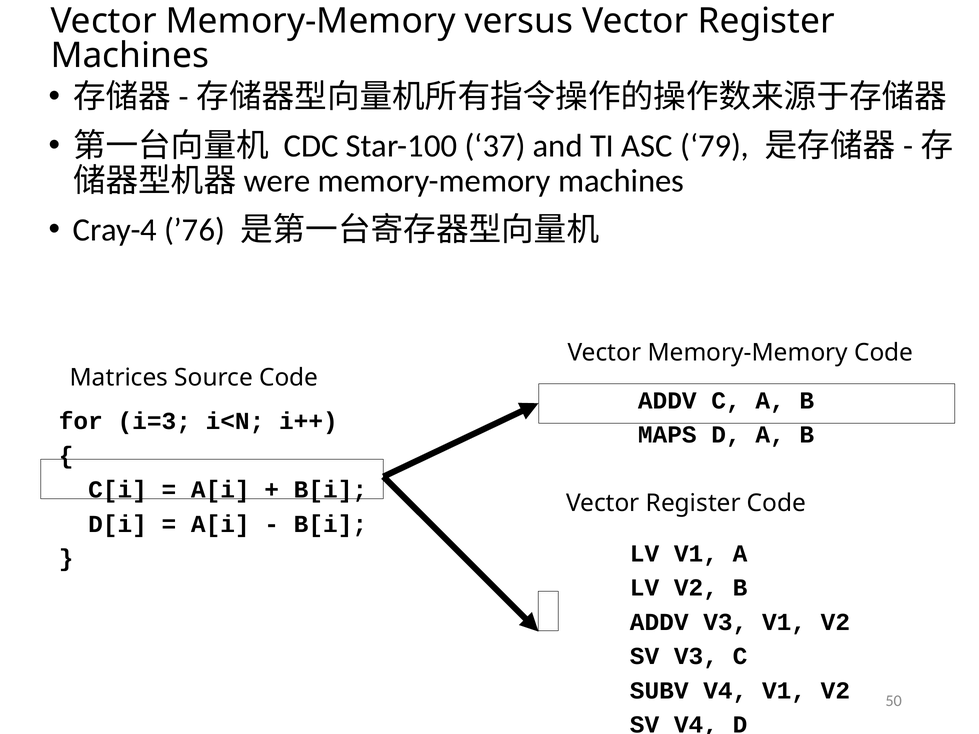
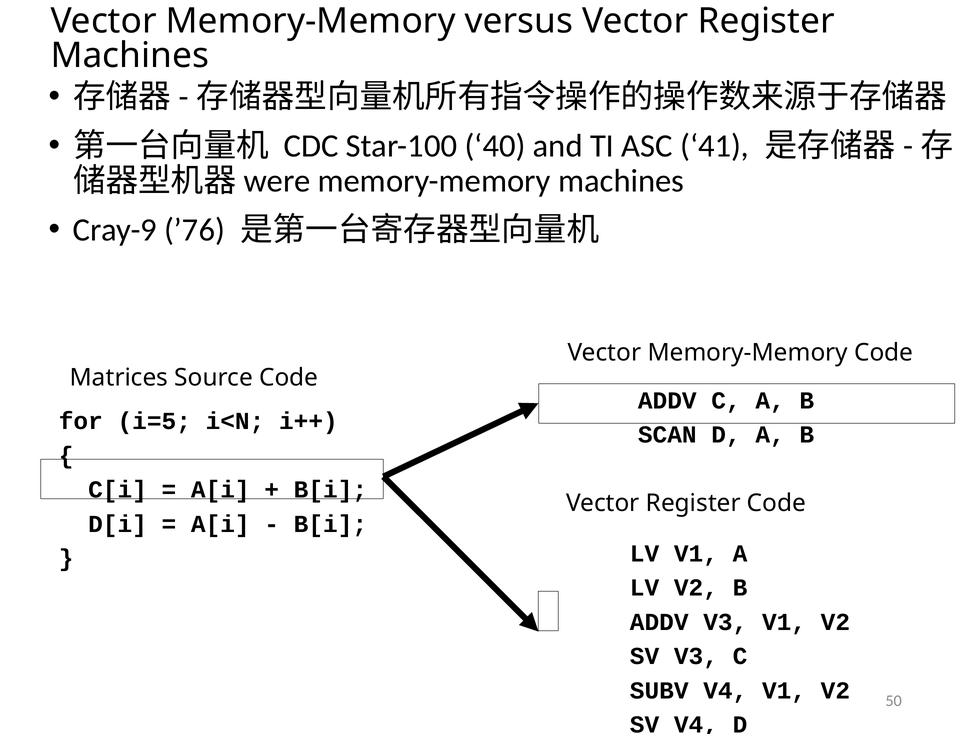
37: 37 -> 40 (495, 146)
79: 79 -> 41 (715, 146)
Cray-4: Cray-4 -> Cray-9 (115, 230)
i=3: i=3 -> i=5 (154, 421)
MAPS: MAPS -> SCAN (667, 435)
